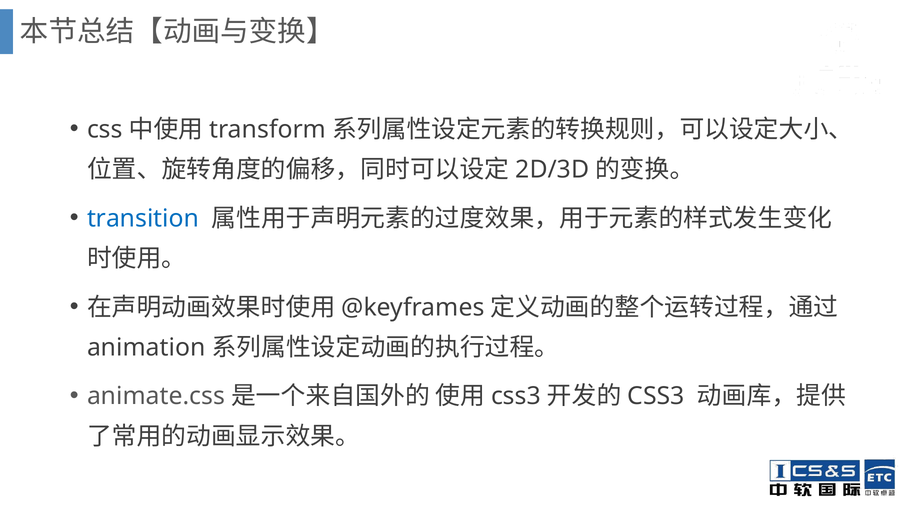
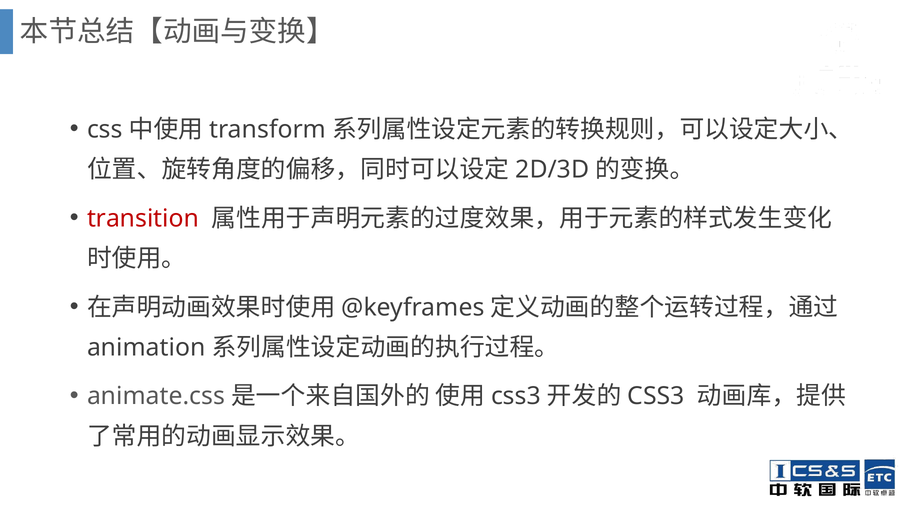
transition colour: blue -> red (143, 219)
